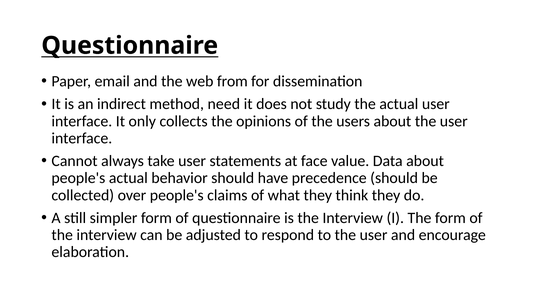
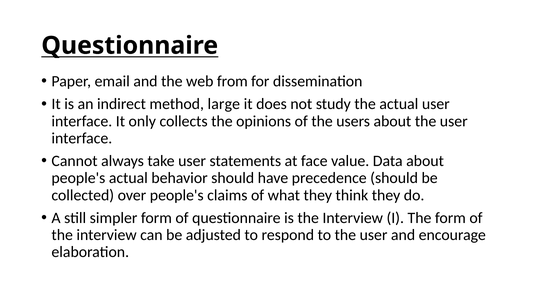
need: need -> large (224, 104)
